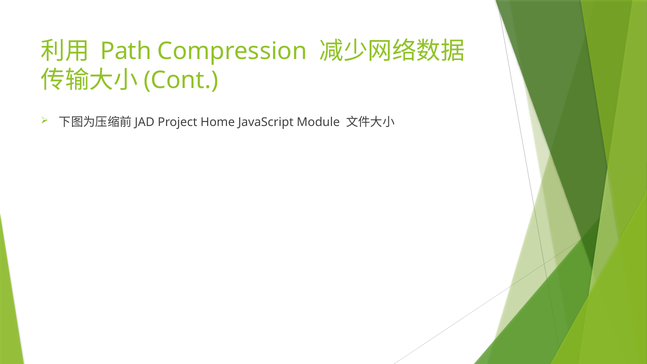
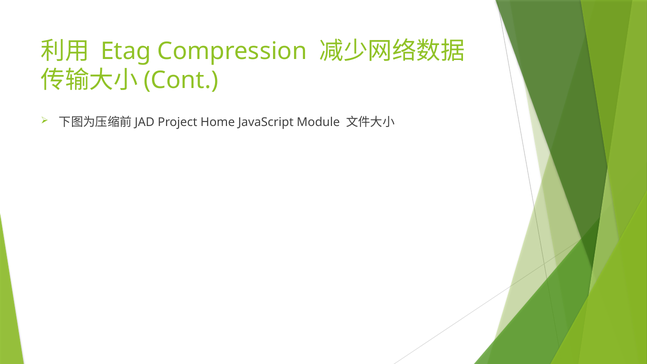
Path: Path -> Etag (126, 51)
